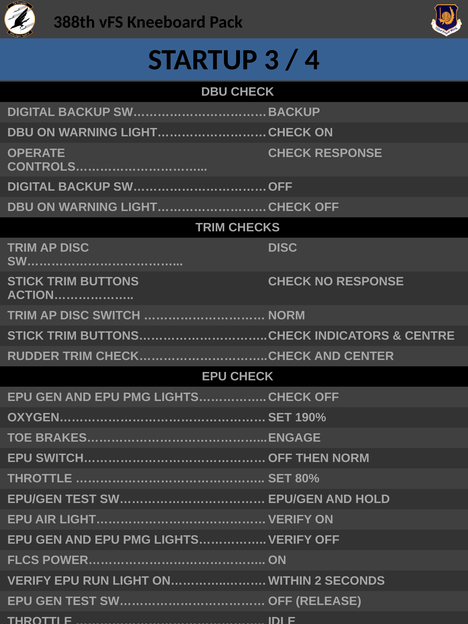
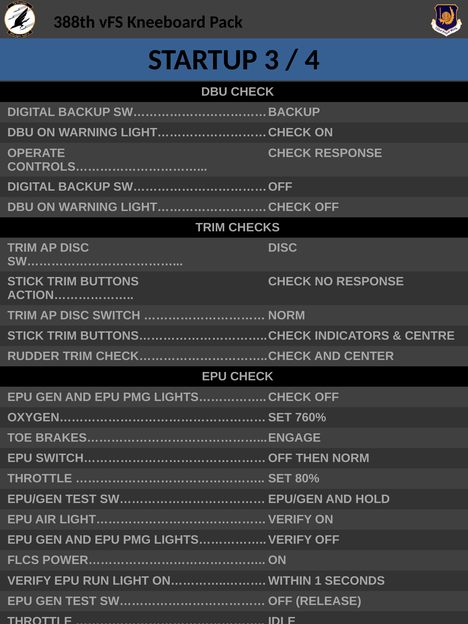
190%: 190% -> 760% (311, 417)
2: 2 -> 1 (318, 581)
